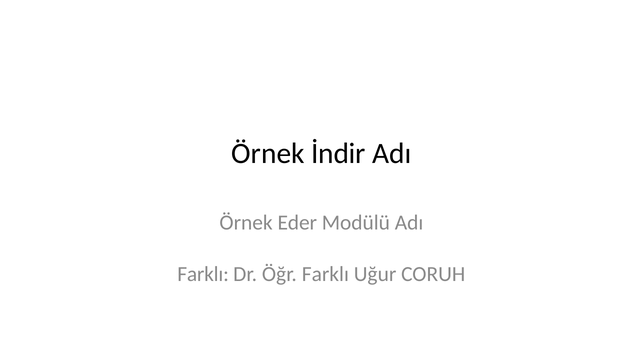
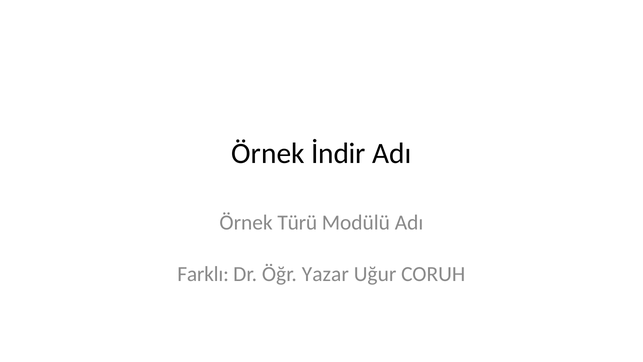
Eder: Eder -> Türü (297, 223)
Öğr Farklı: Farklı -> Yazar (325, 274)
